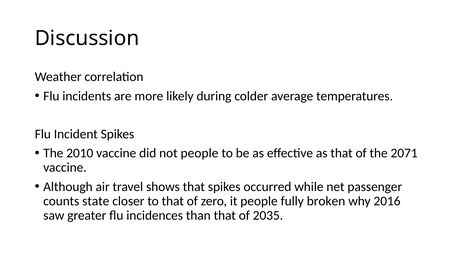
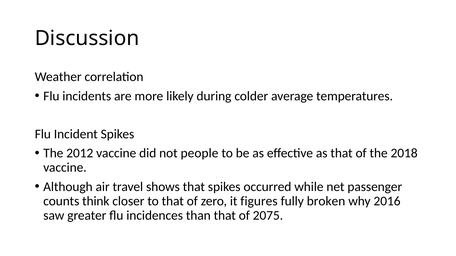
2010: 2010 -> 2012 (80, 154)
2071: 2071 -> 2018 (404, 154)
state: state -> think (96, 201)
it people: people -> figures (259, 201)
2035: 2035 -> 2075 (268, 216)
